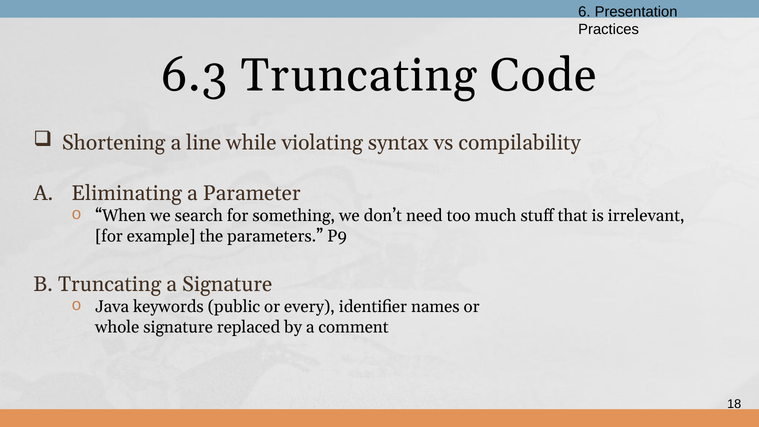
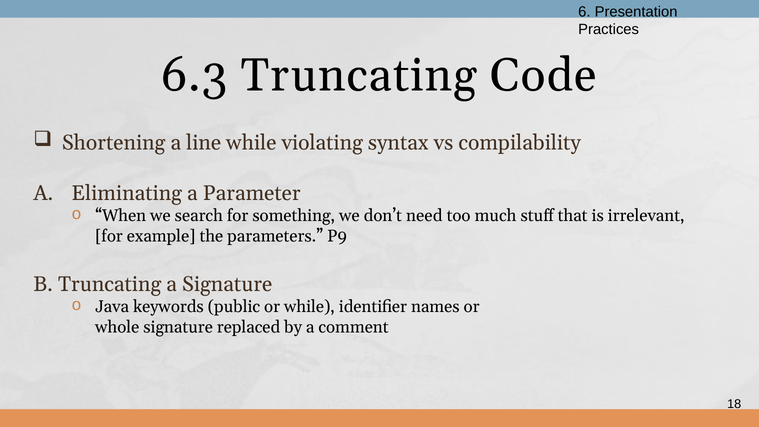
or every: every -> while (309, 307)
